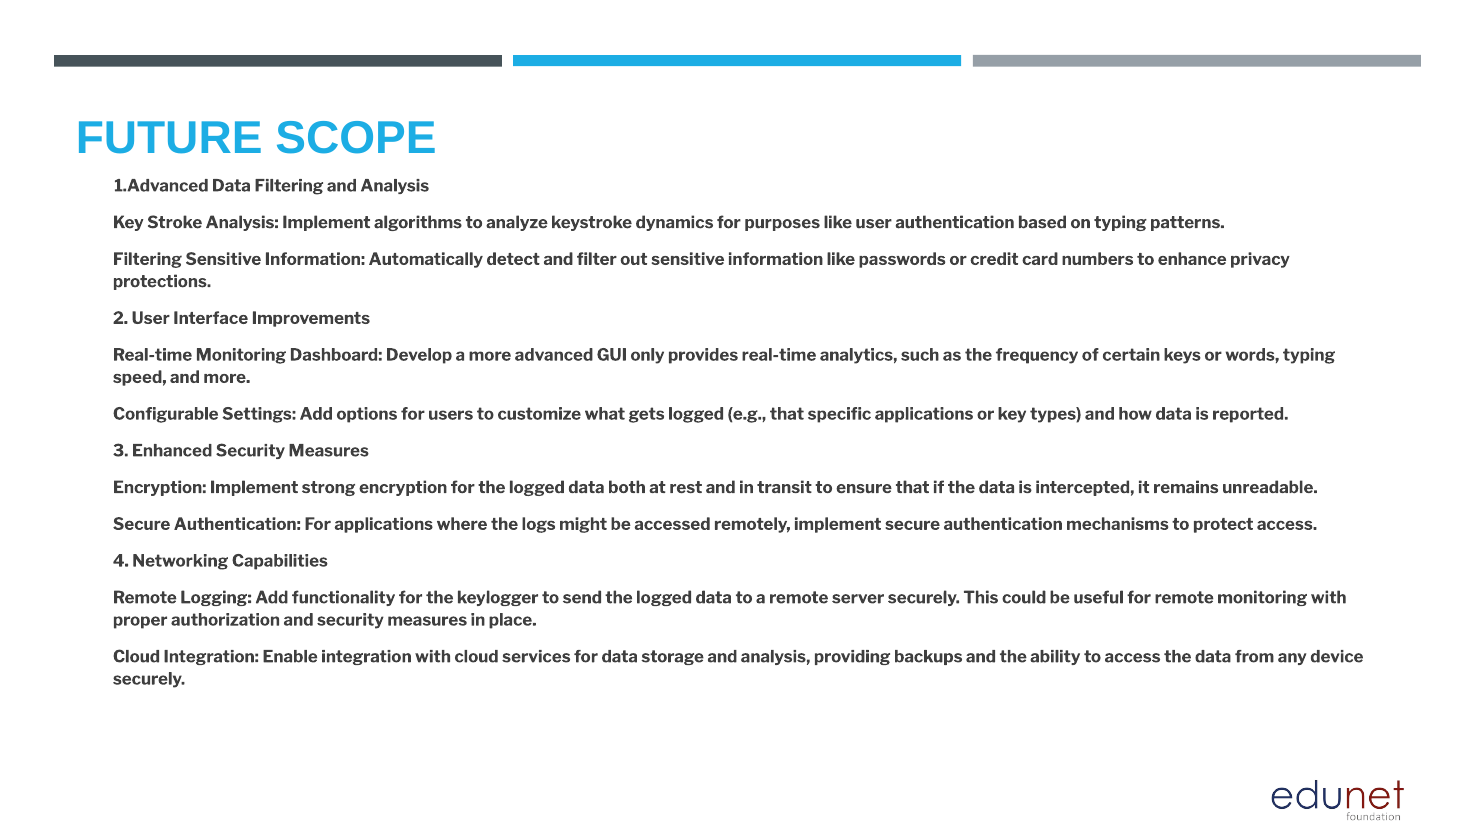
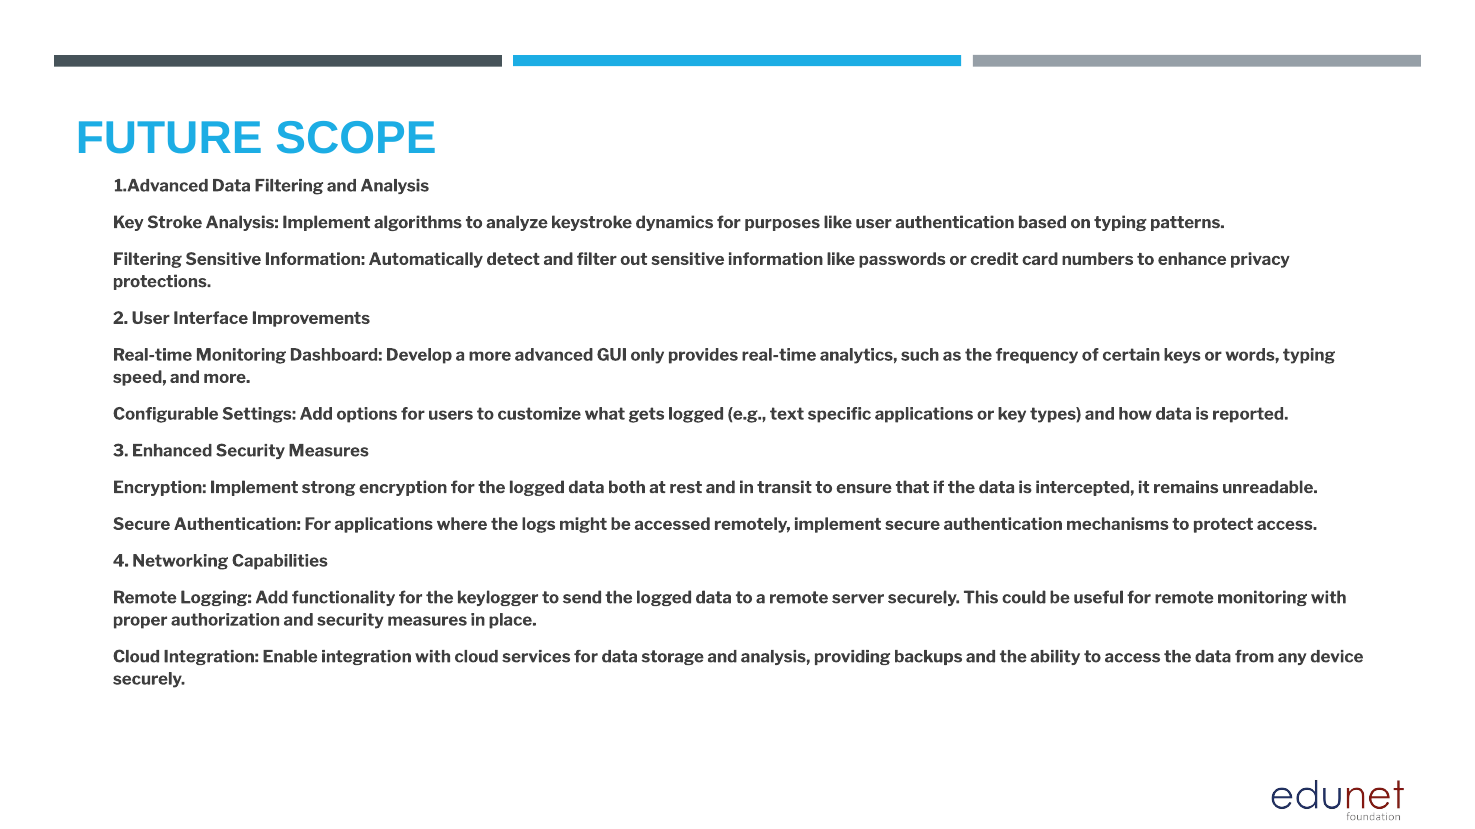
e.g that: that -> text (787, 414)
